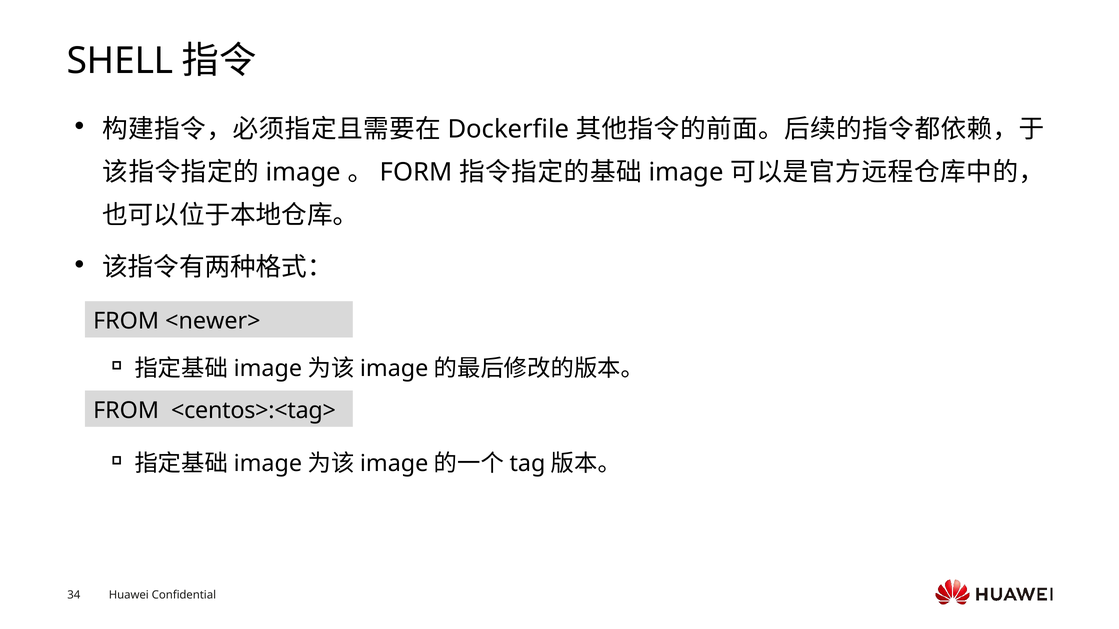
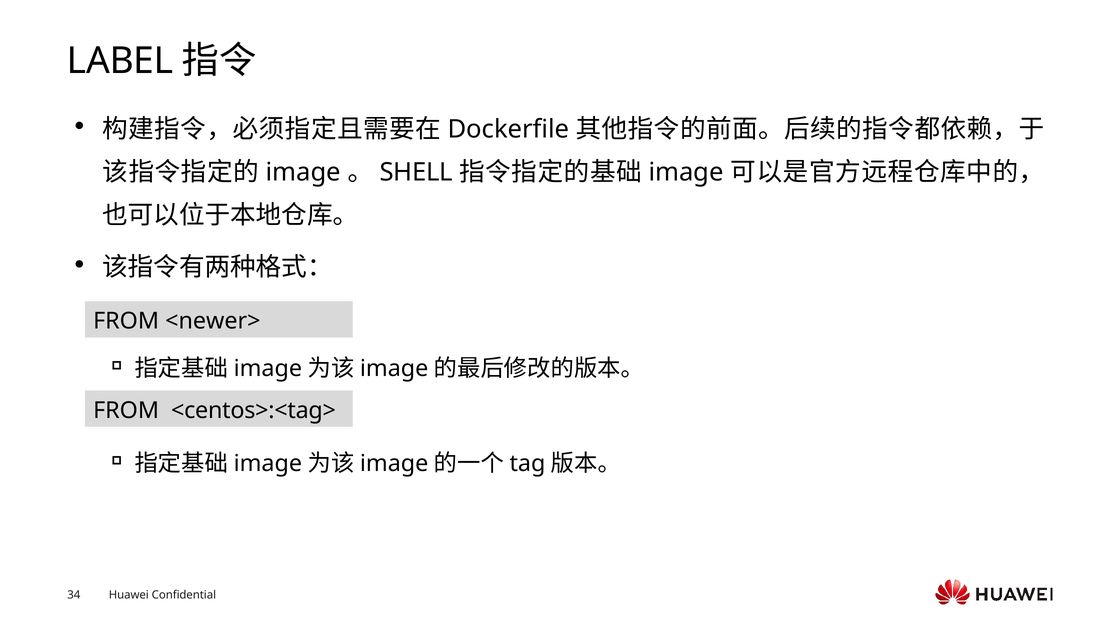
SHELL: SHELL -> LABEL (120, 61)
FORM: FORM -> SHELL (416, 172)
